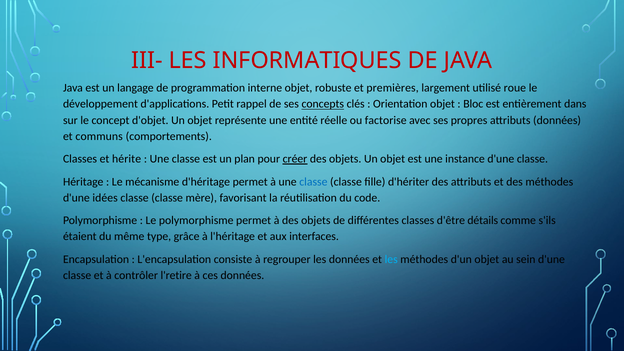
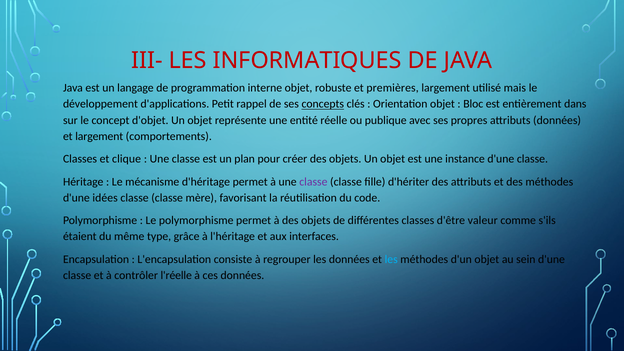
roue: roue -> mais (515, 88)
factorise: factorise -> publique (386, 120)
et communs: communs -> largement (99, 136)
hérite: hérite -> clique (127, 159)
créer underline: present -> none (295, 159)
classe colour: blue -> purple (313, 182)
détails: détails -> valeur (483, 220)
l'retire: l'retire -> l'réelle (176, 275)
